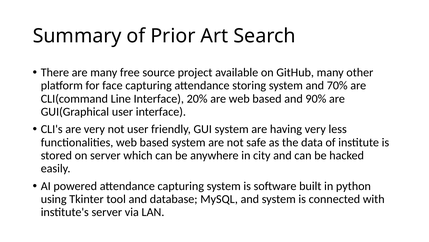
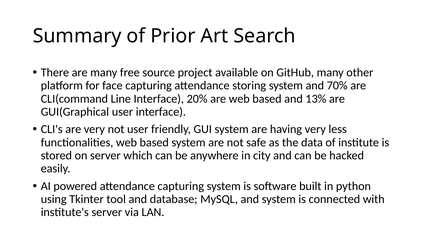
90%: 90% -> 13% (316, 98)
